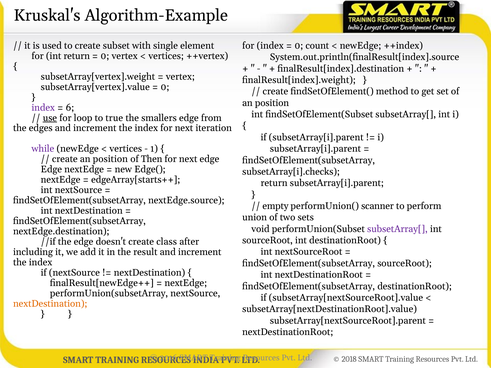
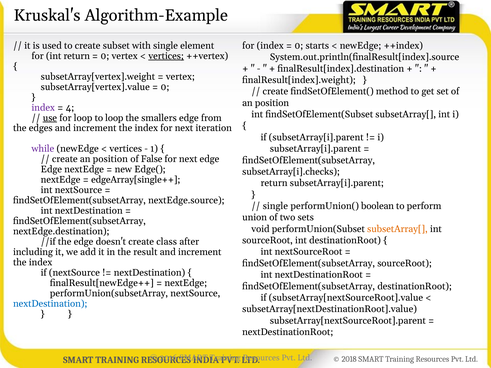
count: count -> starts (317, 46)
vertices underline: none -> present (166, 56)
6: 6 -> 4 (70, 108)
to true: true -> loop (114, 118)
Then: Then -> False (152, 159)
edgeArray[starts++: edgeArray[starts++ -> edgeArray[single++ (136, 180)
empty: empty -> single (275, 206)
scanner: scanner -> boolean (378, 206)
subsetArray[ colour: purple -> orange (397, 229)
nextDestination colour: orange -> blue (50, 304)
